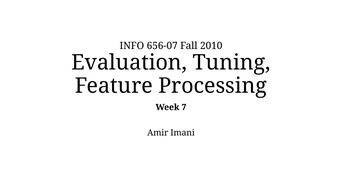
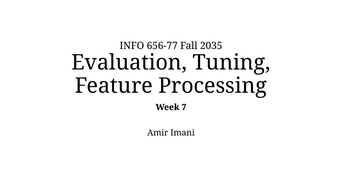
656-07: 656-07 -> 656-77 (162, 46)
2010: 2010 -> 2035 (211, 46)
